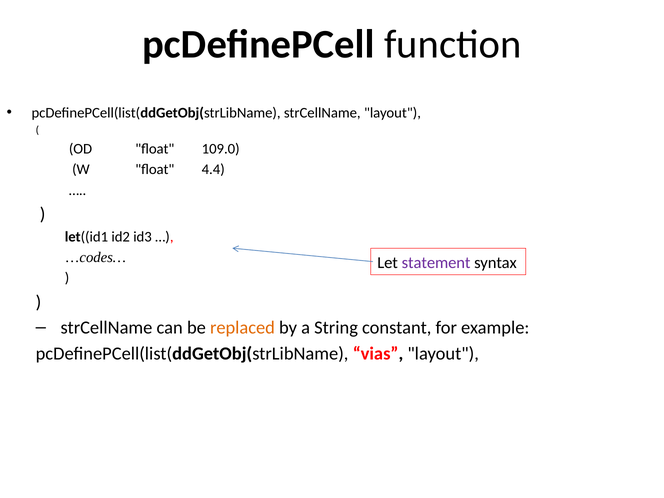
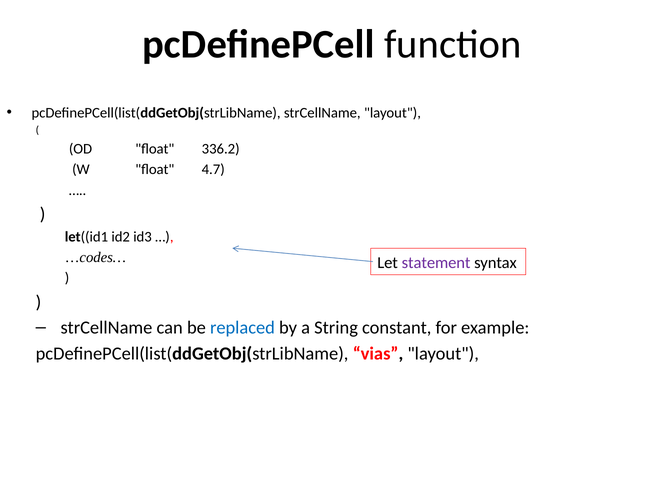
109.0: 109.0 -> 336.2 (221, 149)
4.4: 4.4 -> 4.7 (213, 170)
replaced colour: orange -> blue (242, 328)
